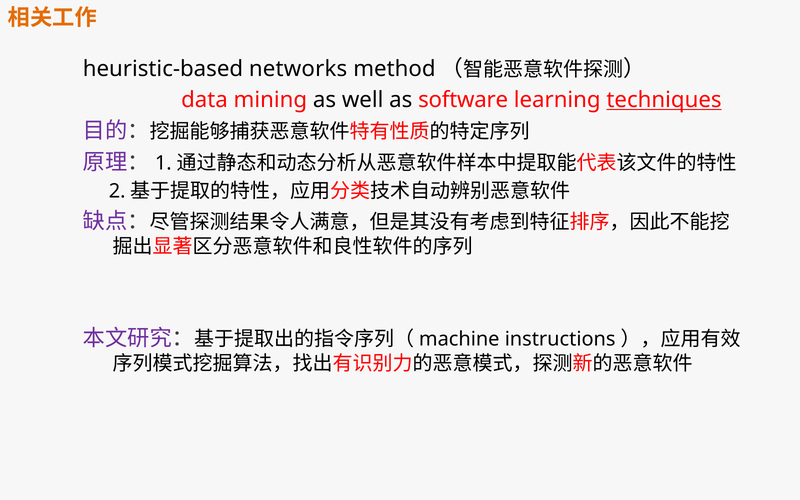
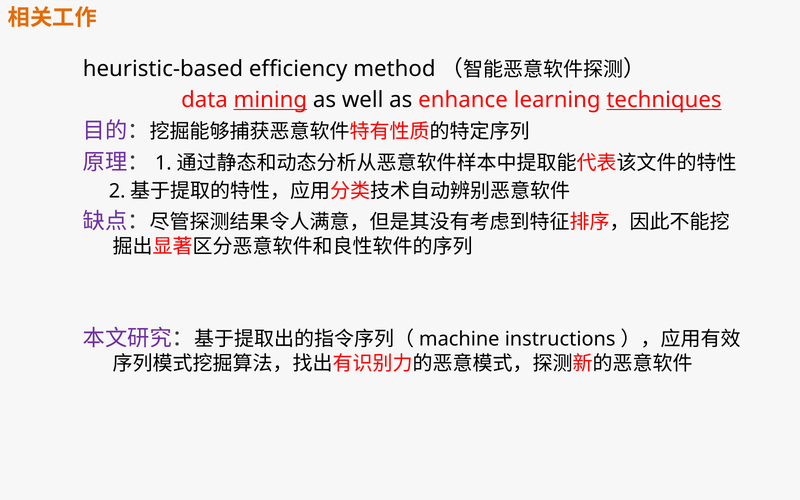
networks: networks -> efficiency (298, 69)
mining underline: none -> present (270, 100)
software: software -> enhance (463, 100)
